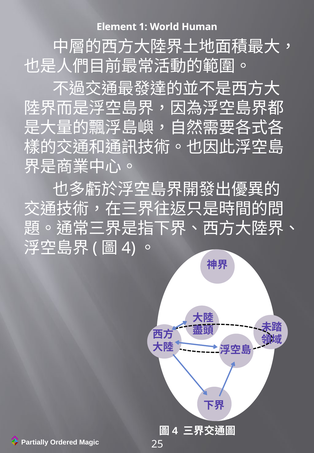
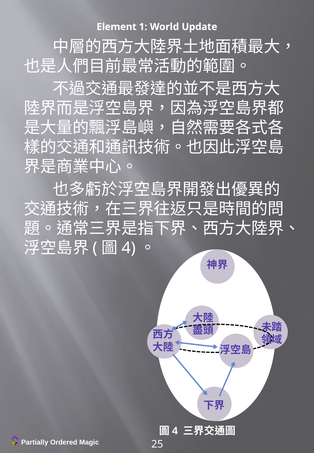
Human: Human -> Update (199, 27)
